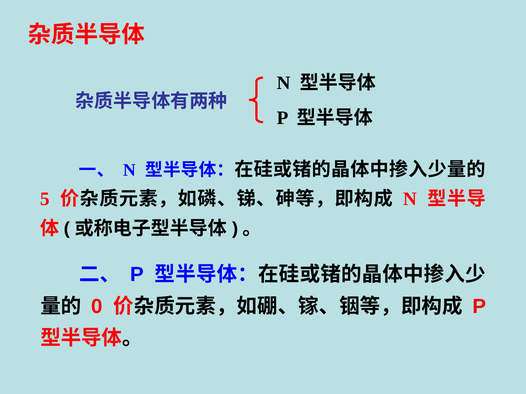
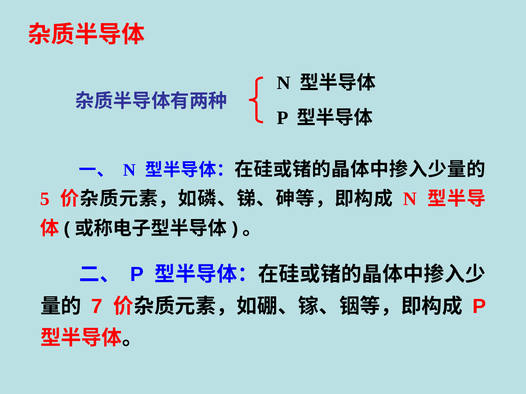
0: 0 -> 7 (97, 307)
